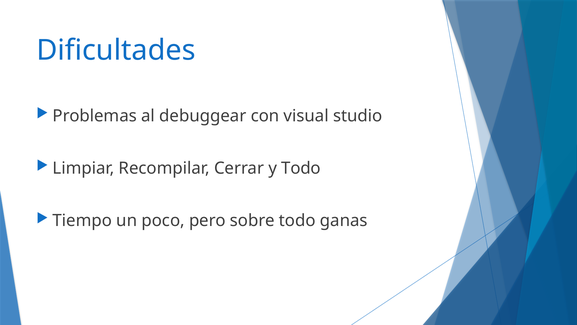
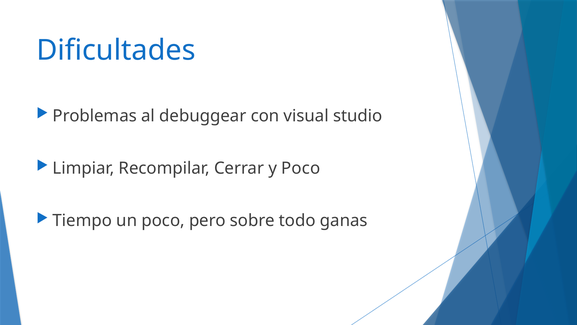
y Todo: Todo -> Poco (301, 168)
